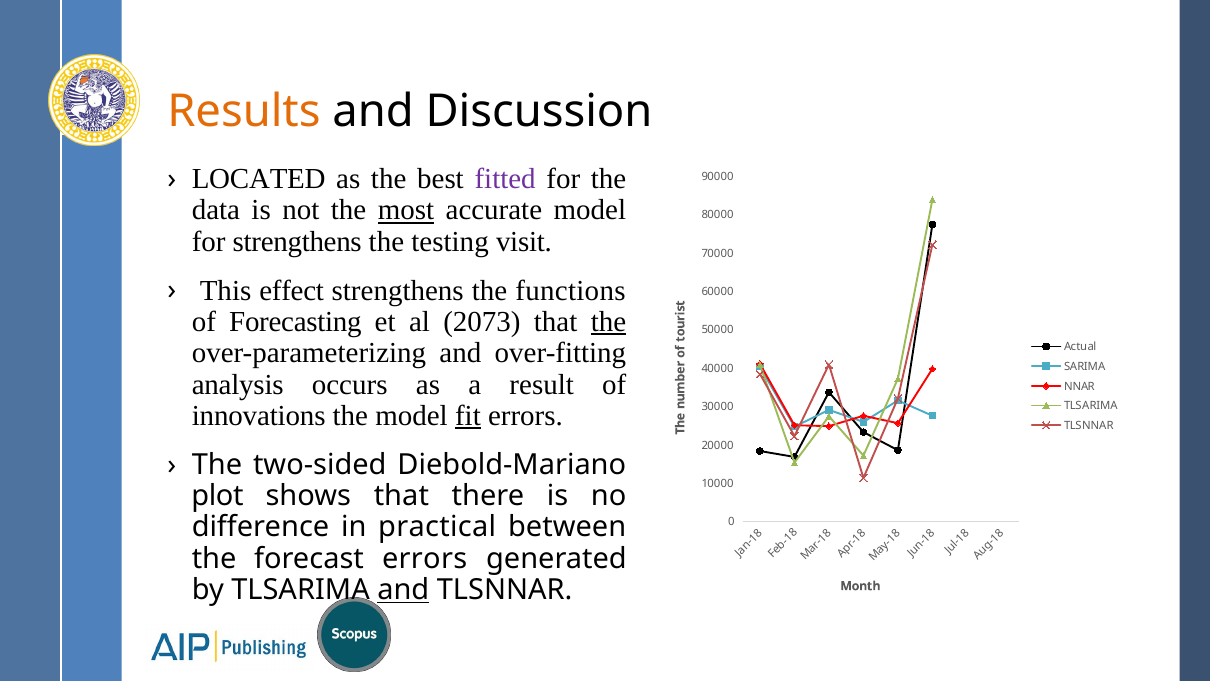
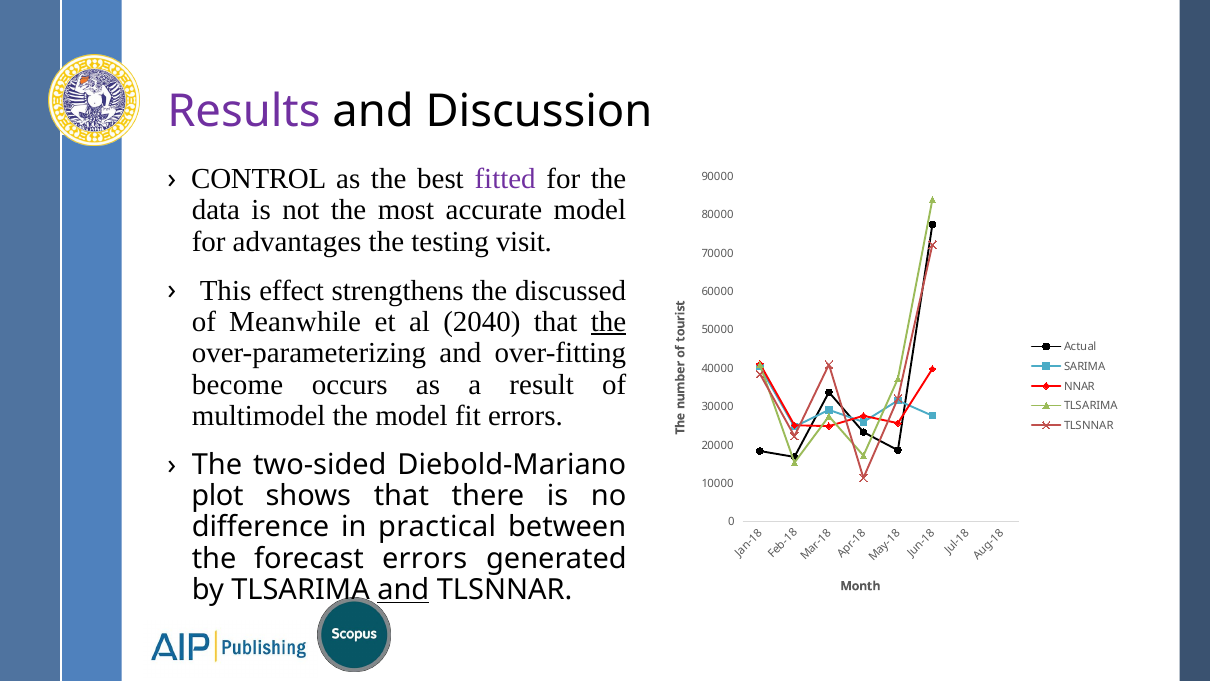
Results colour: orange -> purple (244, 111)
LOCATED: LOCATED -> CONTROL (259, 179)
most underline: present -> none (406, 210)
for strengthens: strengthens -> advantages (297, 241)
functions: functions -> discussed (571, 290)
Forecasting: Forecasting -> Meanwhile (295, 322)
2073: 2073 -> 2040 (482, 322)
analysis: analysis -> become (237, 384)
innovations: innovations -> multimodel (259, 416)
fit underline: present -> none (468, 416)
